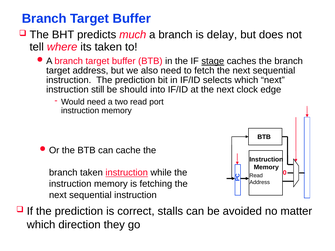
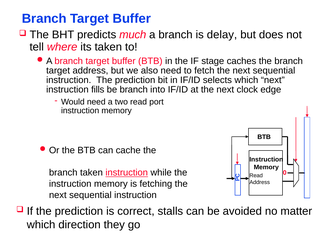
stage underline: present -> none (213, 61)
still: still -> fills (98, 90)
be should: should -> branch (134, 90)
